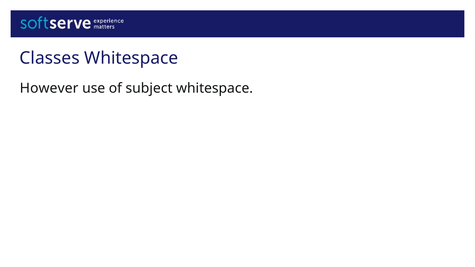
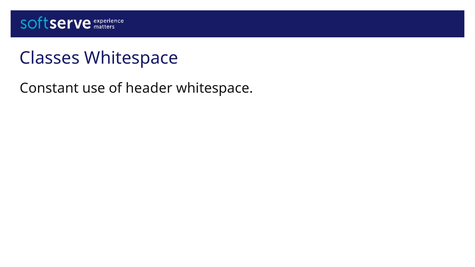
However: However -> Constant (49, 88)
subject: subject -> header (149, 88)
